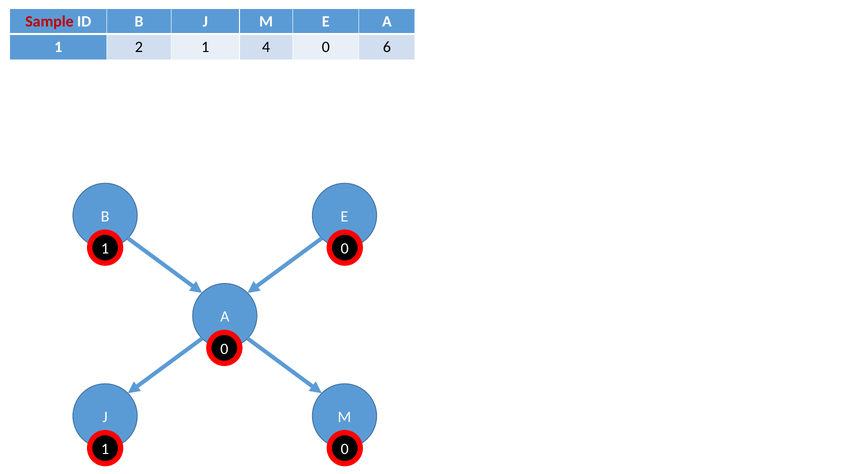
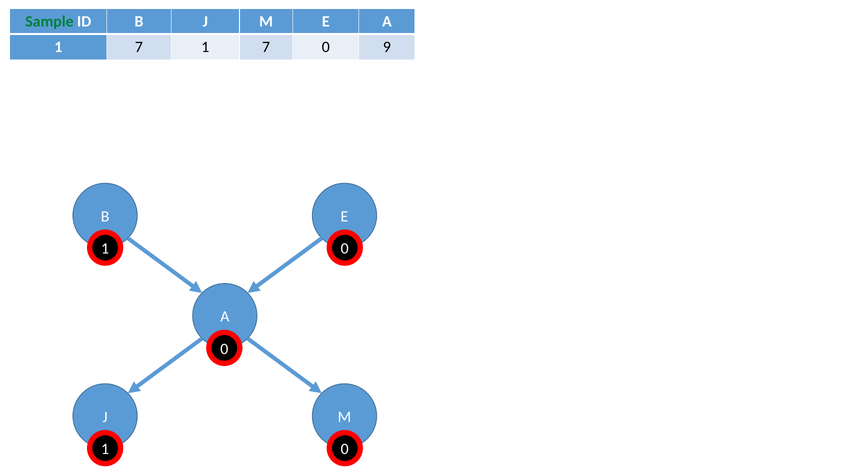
Sample colour: red -> green (49, 21)
2: 2 -> 7 (139, 47)
4: 4 -> 7 (266, 47)
6: 6 -> 9 (387, 47)
